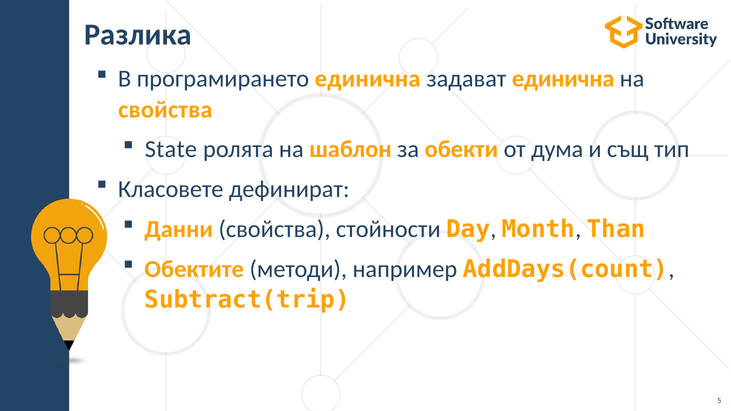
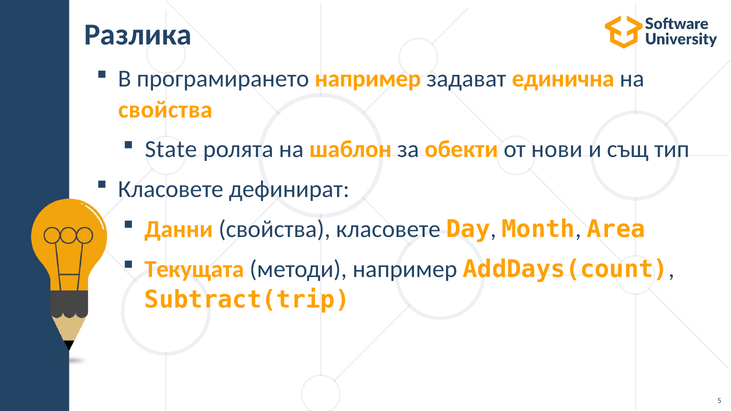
програмирането единична: единична -> например (368, 79)
дума: дума -> нови (557, 150)
свойства стойности: стойности -> класовете (388, 229)
Than: Than -> Area (616, 229)
Обектите: Обектите -> Текущата (194, 269)
